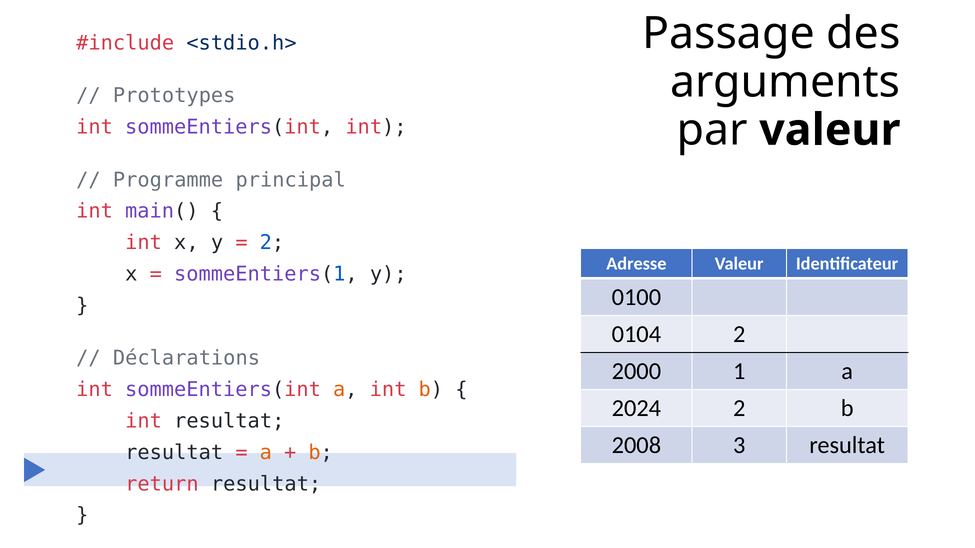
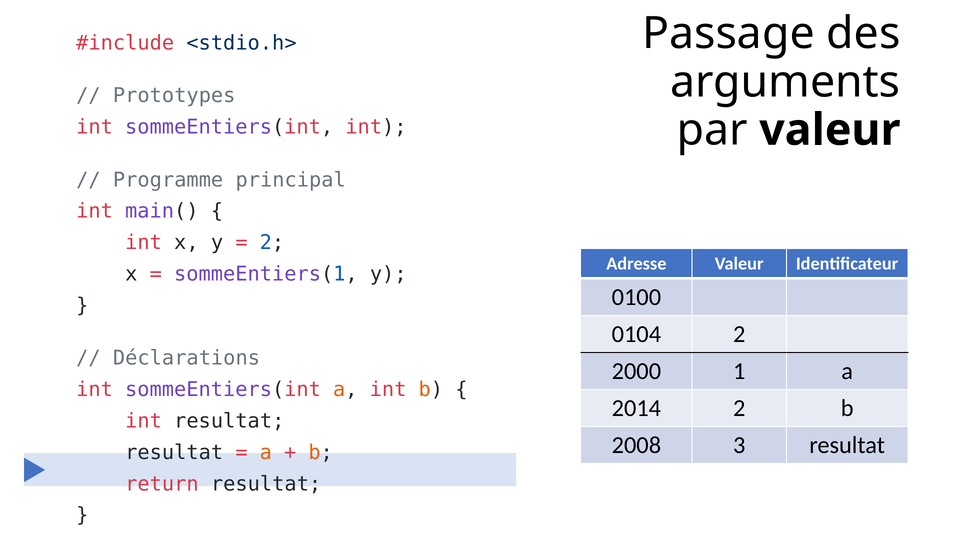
2024: 2024 -> 2014 (636, 409)
